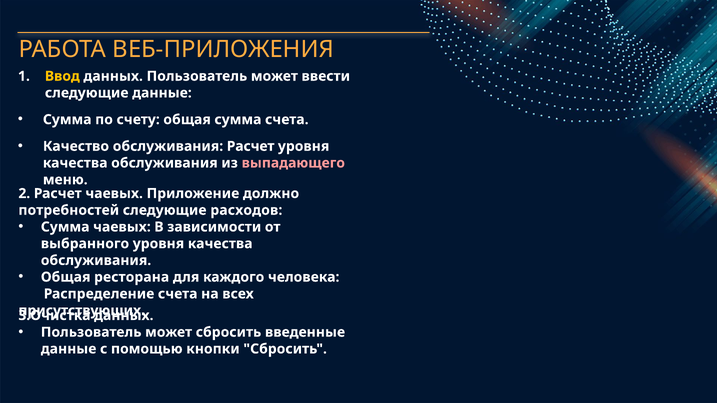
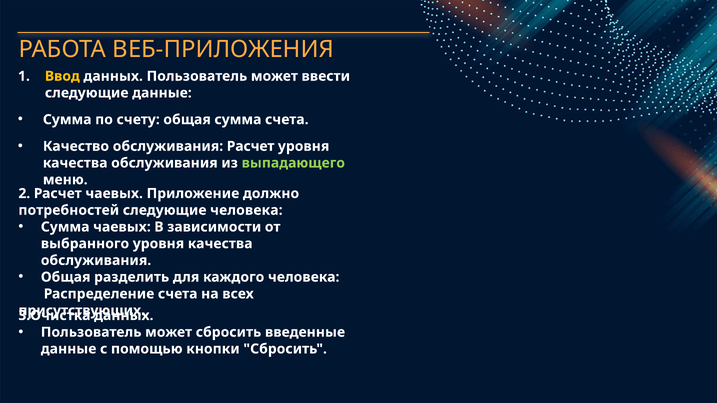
выпадающего colour: pink -> light green (293, 163)
следующие расходов: расходов -> человека (246, 210)
ресторана: ресторана -> разделить (132, 277)
